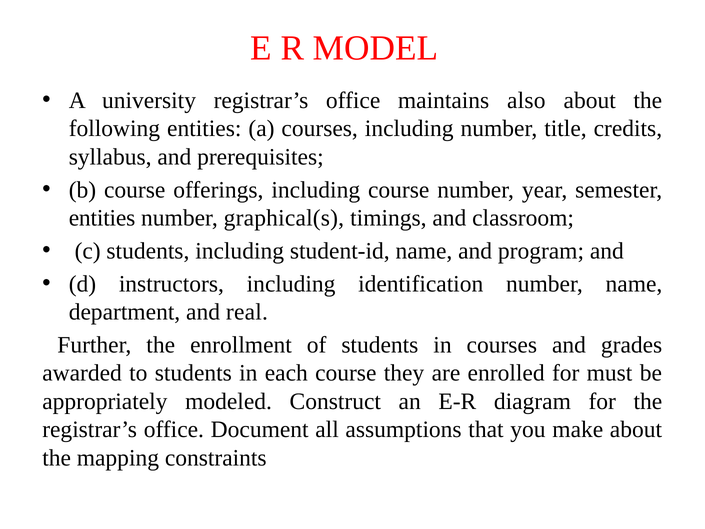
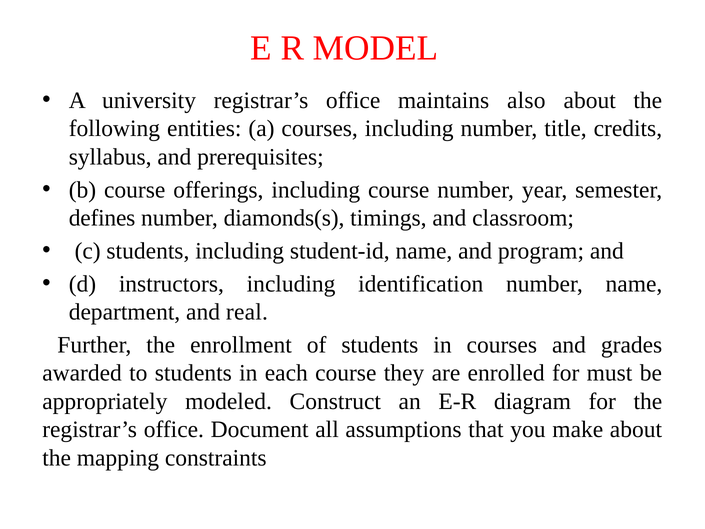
entities: entities -> defines (102, 218)
graphical(s: graphical(s -> diamonds(s (284, 218)
